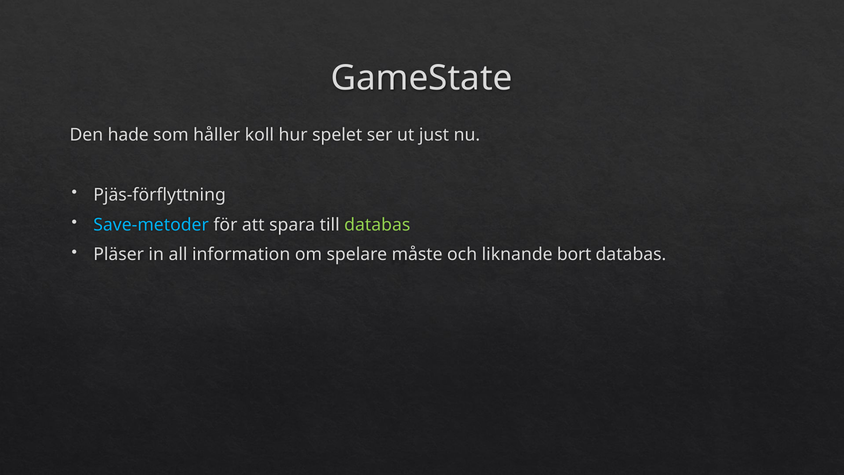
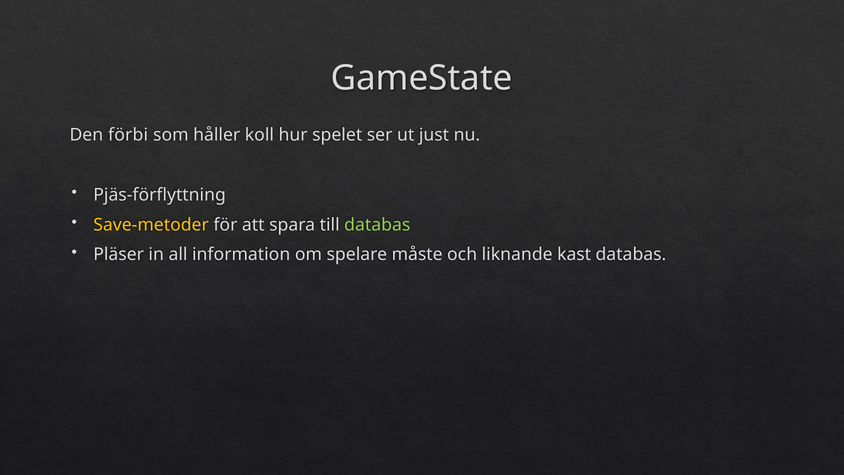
hade: hade -> förbi (128, 135)
Save-metoder colour: light blue -> yellow (151, 225)
bort: bort -> kast (574, 254)
